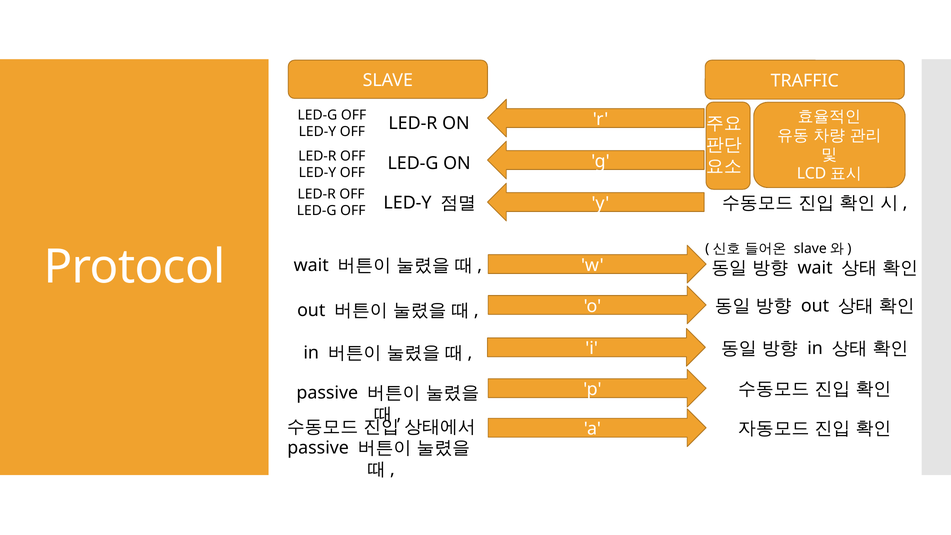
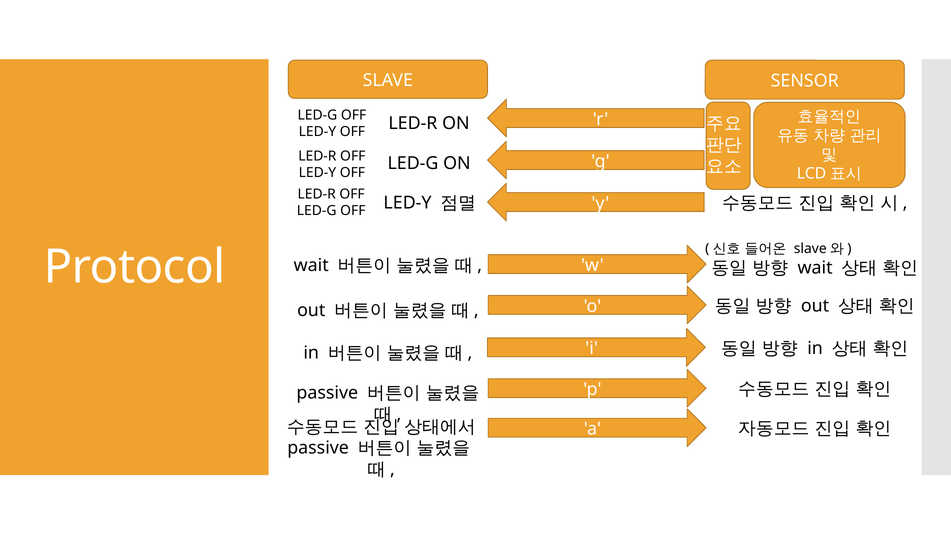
TRAFFIC: TRAFFIC -> SENSOR (805, 81)
